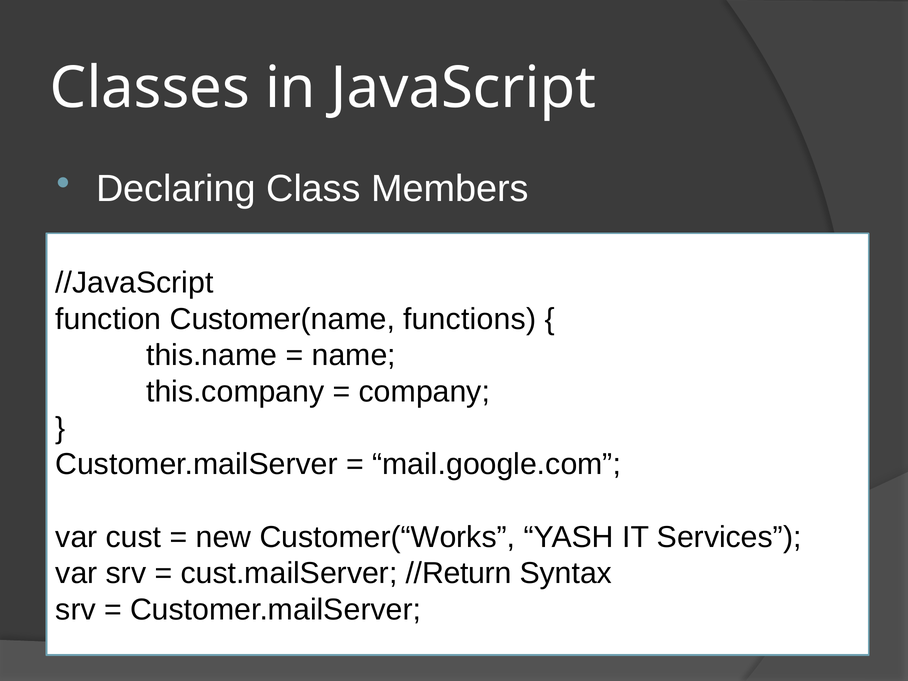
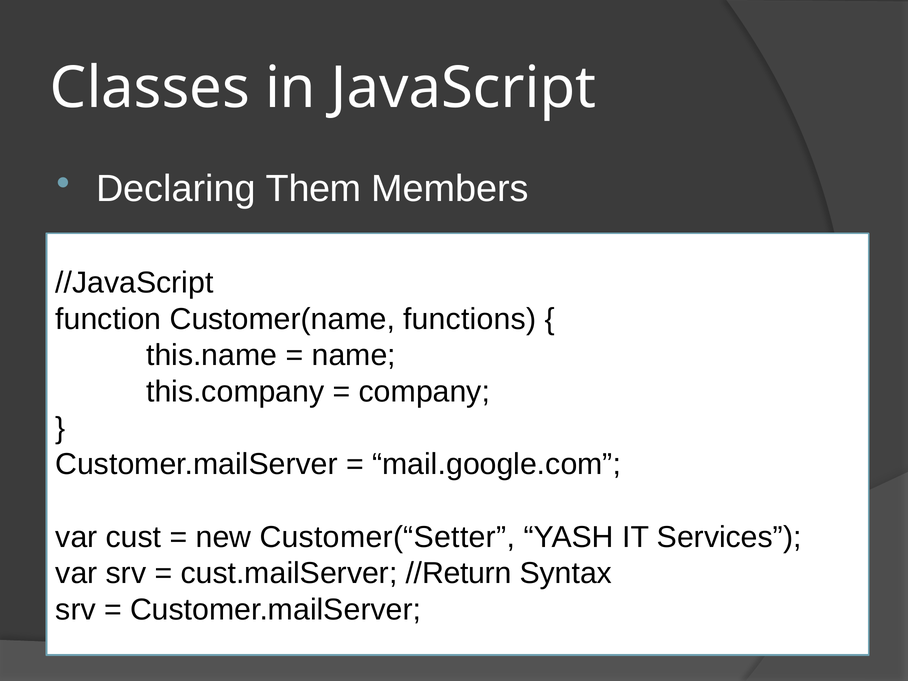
Class: Class -> Them (314, 189)
Customer(“Works: Customer(“Works -> Customer(“Setter (387, 537)
